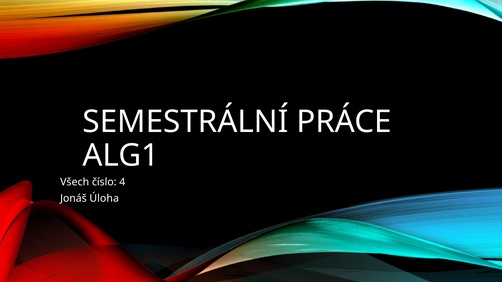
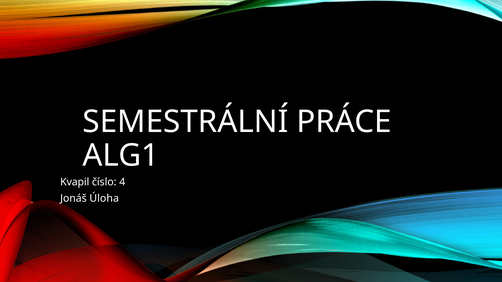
Všech: Všech -> Kvapil (75, 182)
